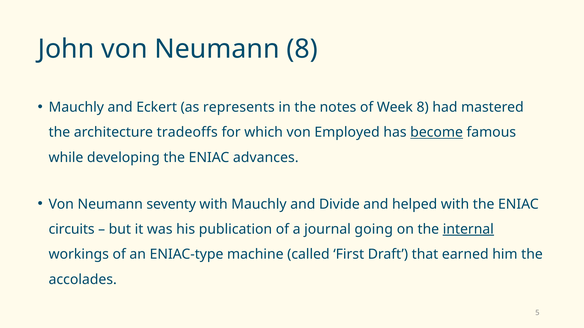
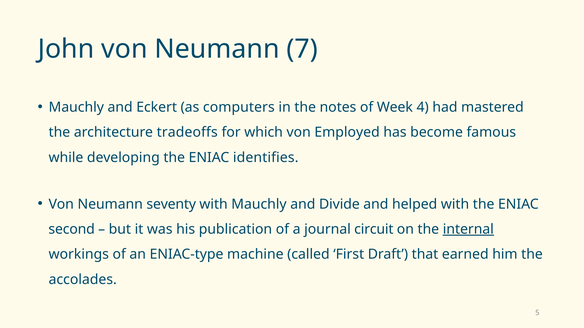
Neumann 8: 8 -> 7 (302, 49)
represents: represents -> computers (239, 107)
Week 8: 8 -> 4 (423, 107)
become underline: present -> none (437, 133)
advances: advances -> identifies (266, 158)
circuits: circuits -> second (72, 230)
going: going -> circuit (374, 230)
